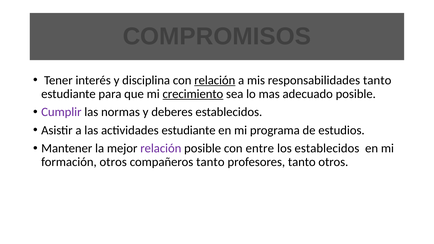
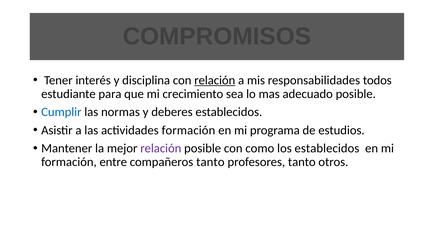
responsabilidades tanto: tanto -> todos (377, 80)
crecimiento underline: present -> none (193, 94)
Cumplir colour: purple -> blue (61, 112)
actividades estudiante: estudiante -> formación (188, 130)
entre: entre -> como (260, 149)
formación otros: otros -> entre (113, 162)
